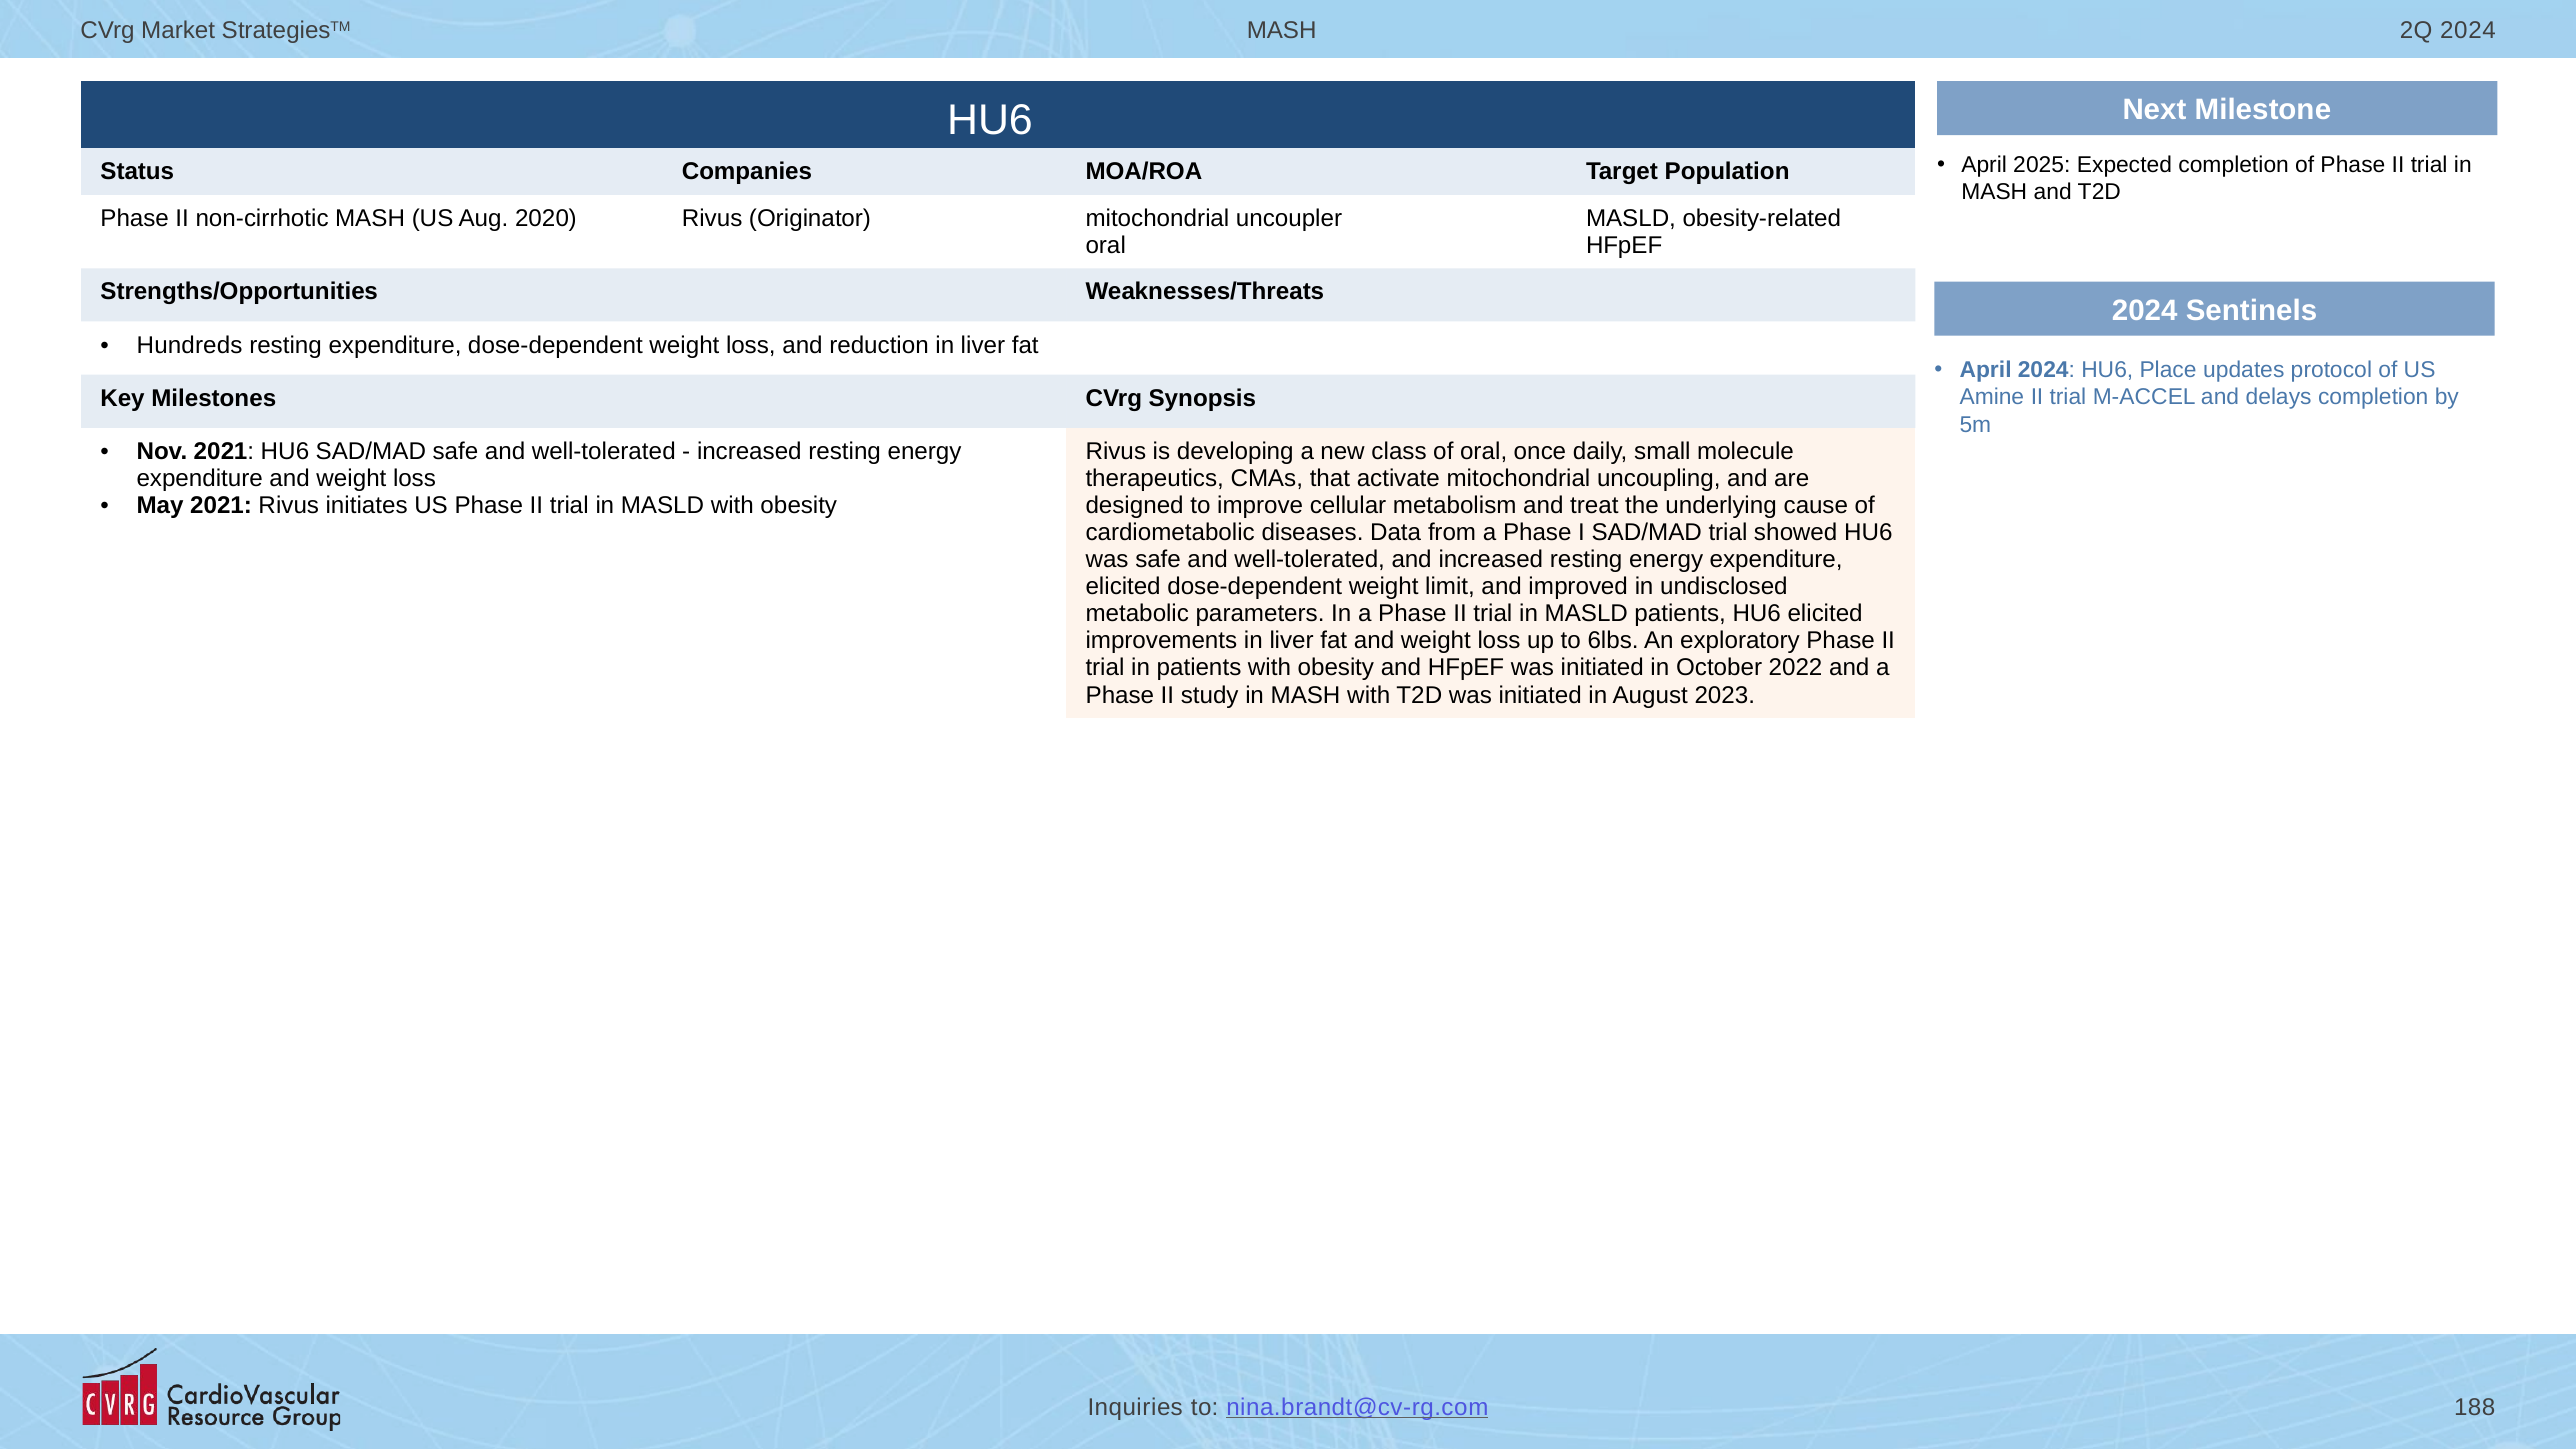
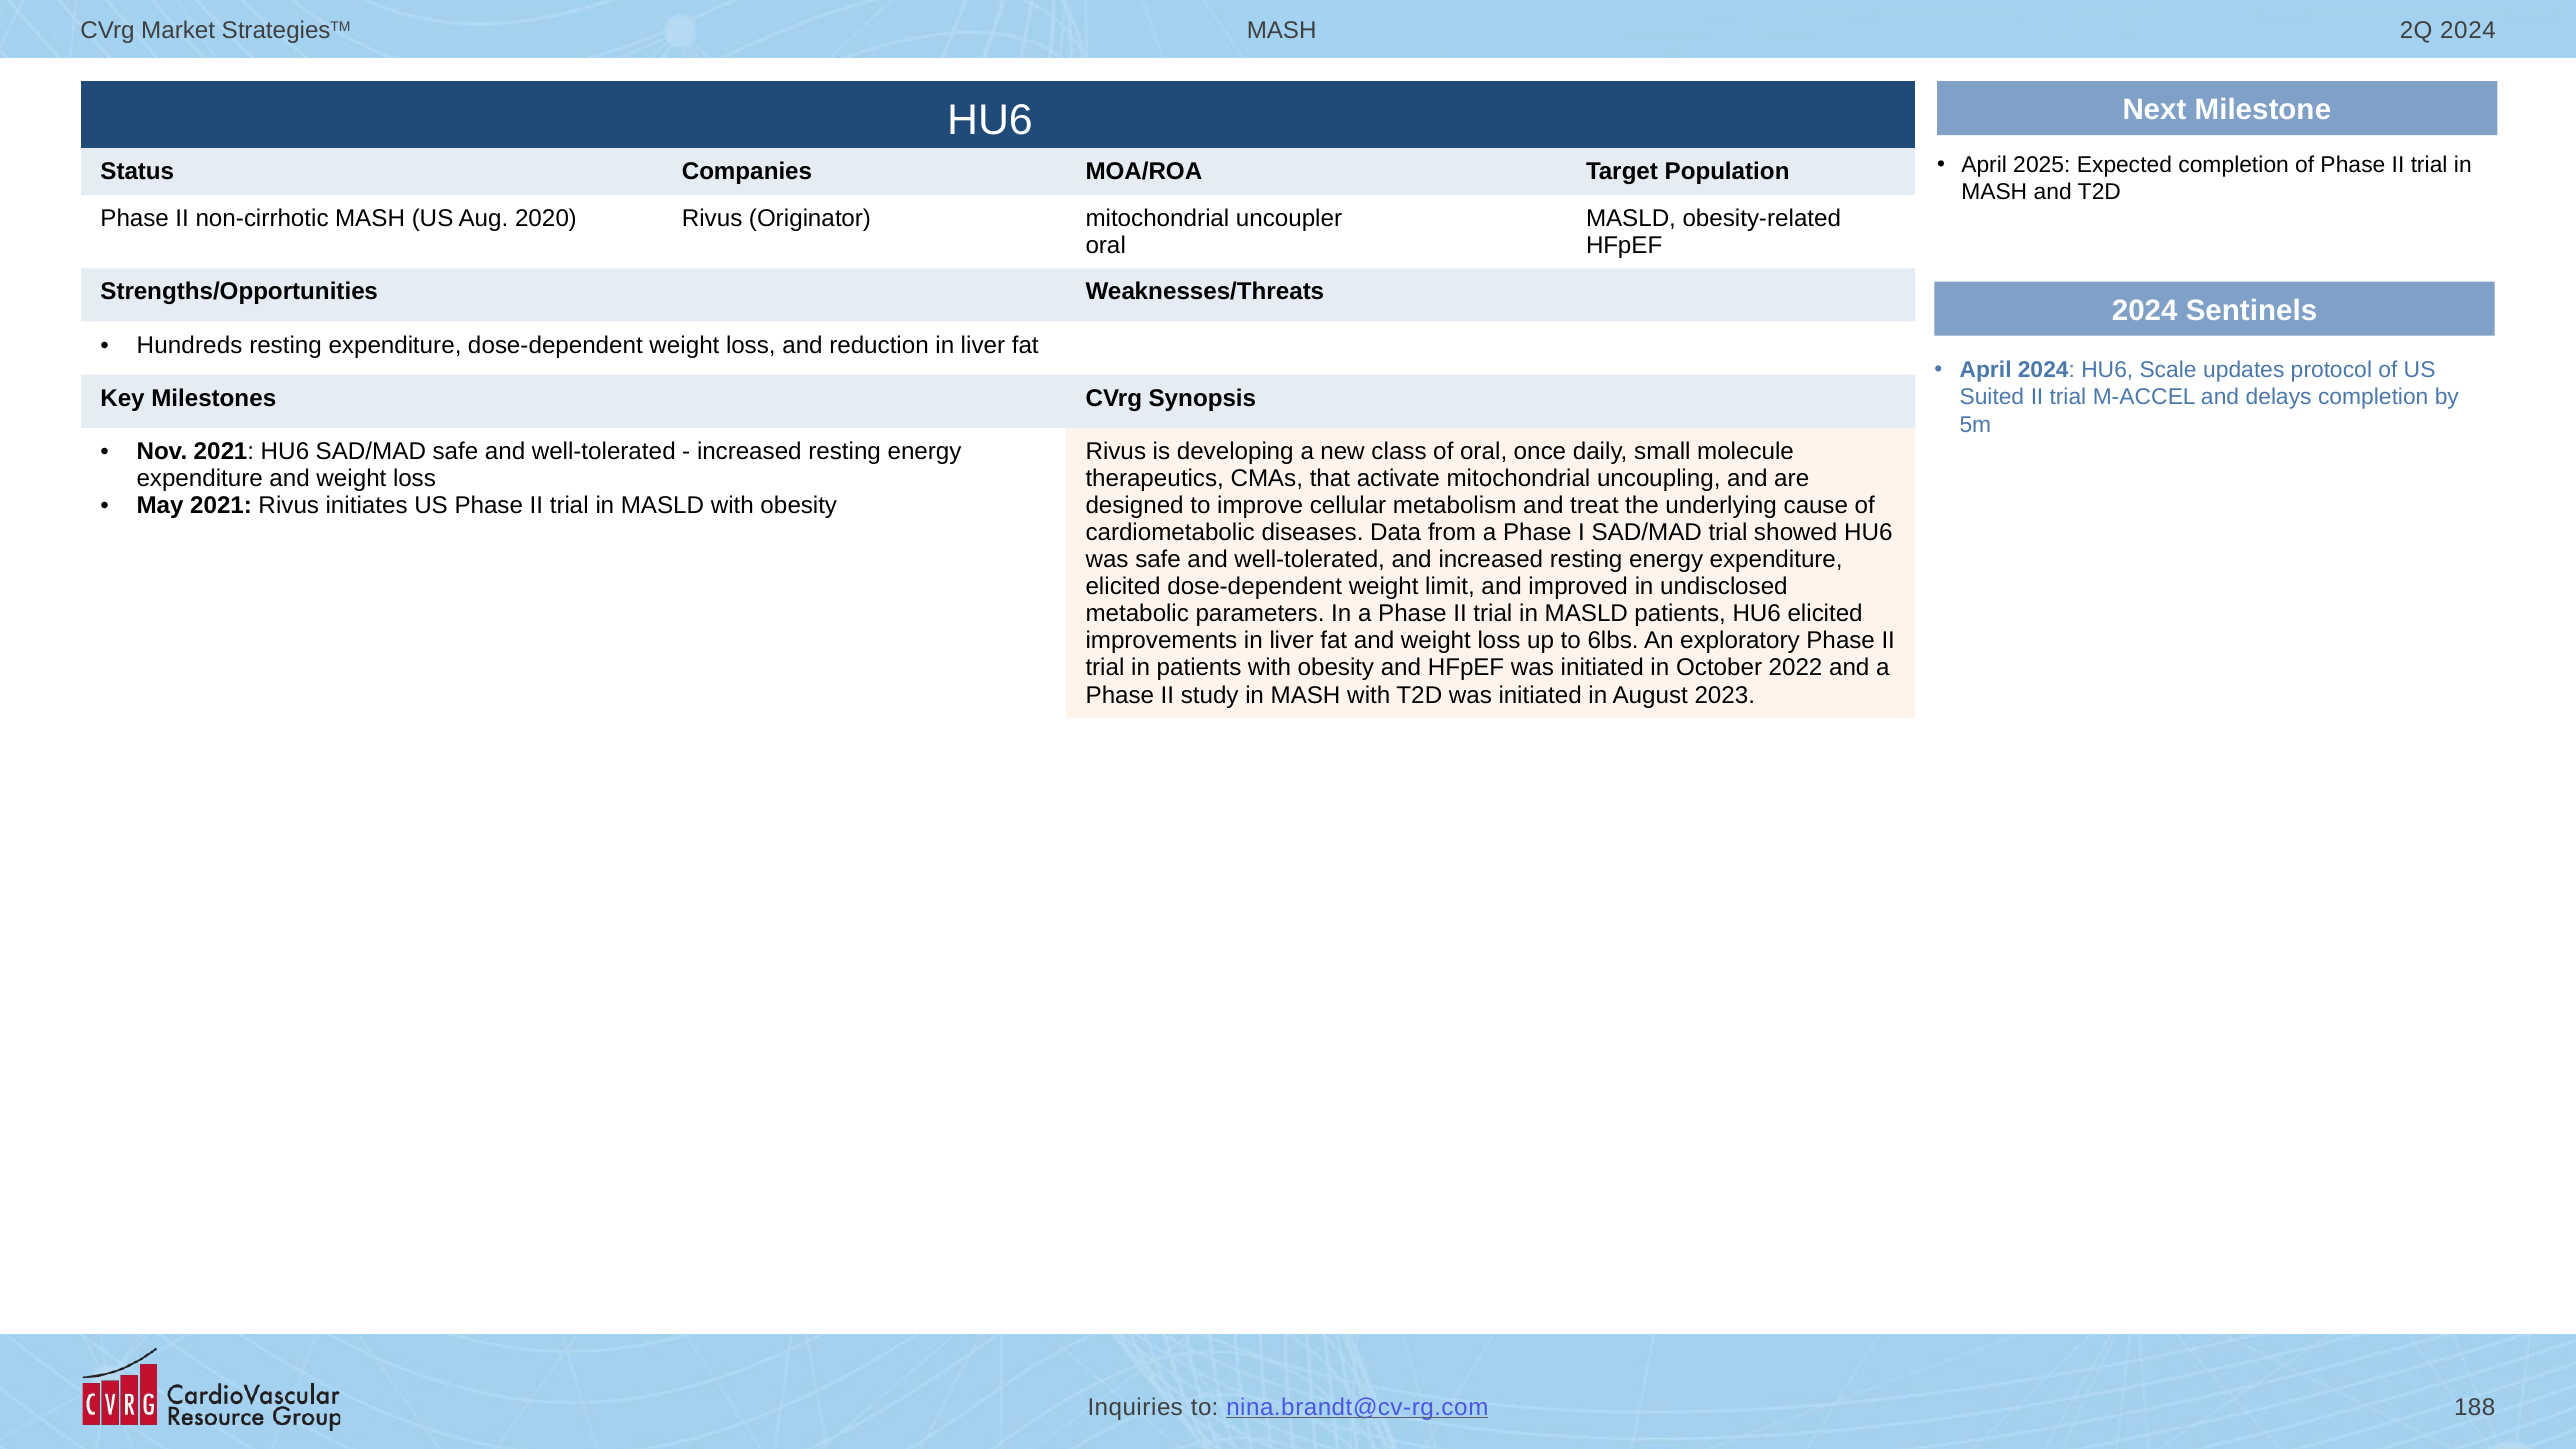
Place: Place -> Scale (2168, 370)
Amine: Amine -> Suited (1992, 397)
